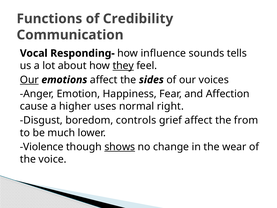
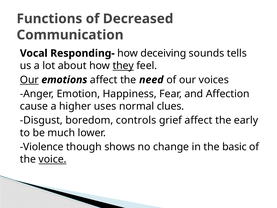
Credibility: Credibility -> Decreased (138, 19)
influence: influence -> deceiving (163, 53)
sides: sides -> need (151, 80)
right: right -> clues (170, 106)
from: from -> early (246, 120)
shows underline: present -> none (120, 147)
wear: wear -> basic (234, 147)
voice underline: none -> present (53, 159)
